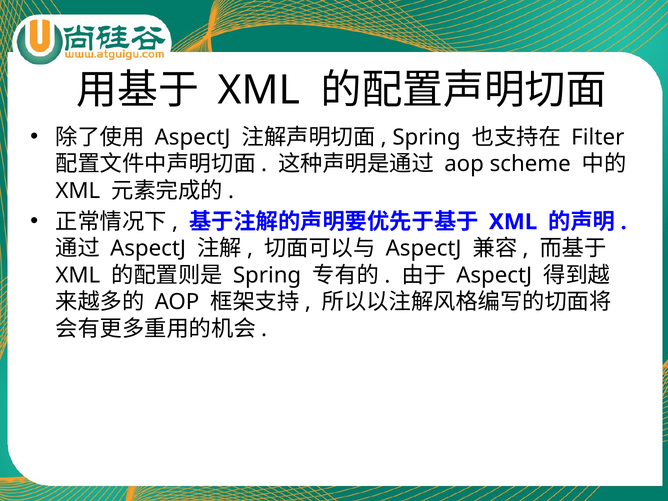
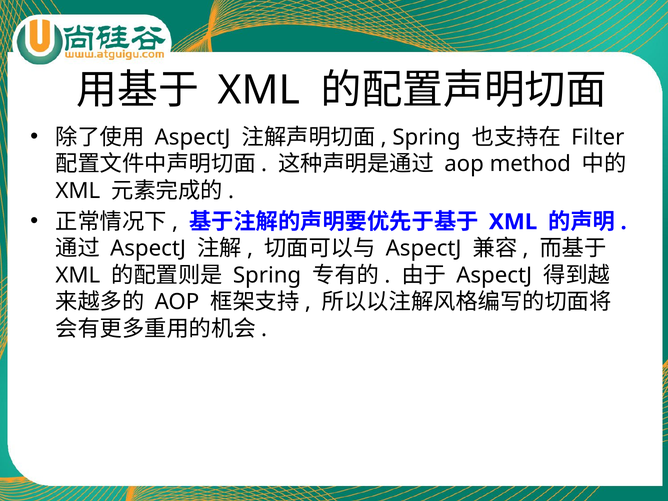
scheme: scheme -> method (530, 164)
